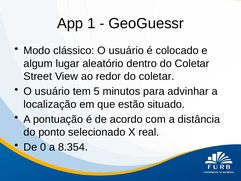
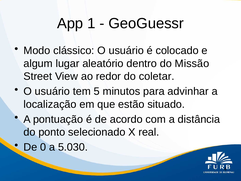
dentro do Coletar: Coletar -> Missão (192, 63)
8.354: 8.354 -> 5.030 (73, 147)
